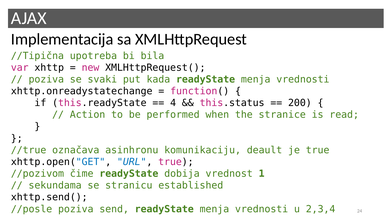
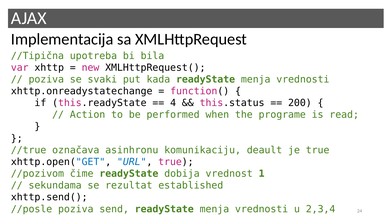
stranice: stranice -> programe (282, 114)
stranicu: stranicu -> rezultat (129, 185)
